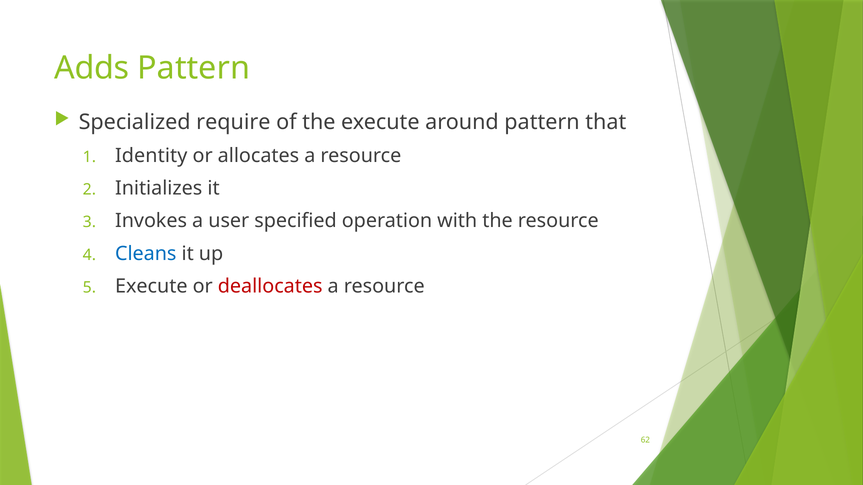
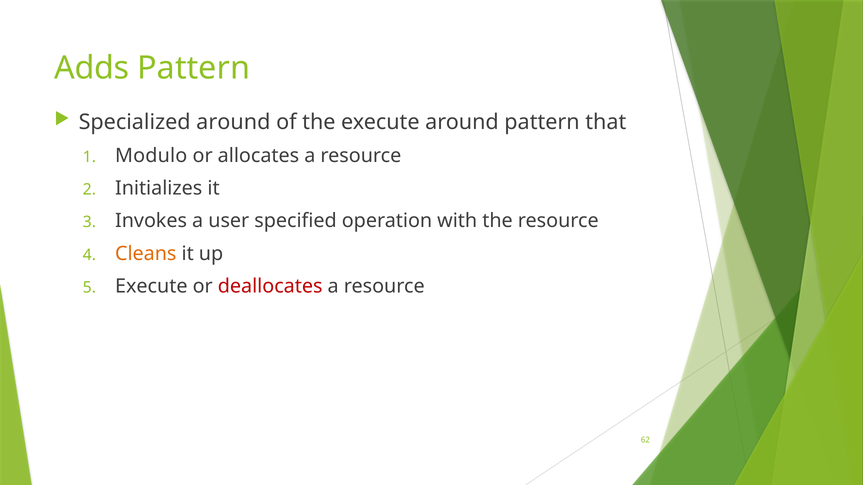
Specialized require: require -> around (233, 122)
Identity: Identity -> Modulo (151, 156)
Cleans colour: blue -> orange (146, 254)
